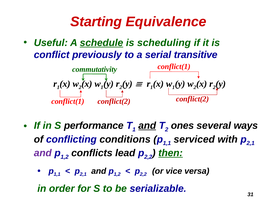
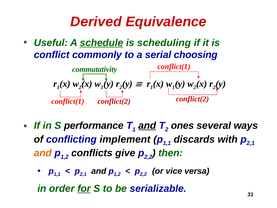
Starting: Starting -> Derived (96, 22)
previously: previously -> commonly (97, 55)
transitive: transitive -> choosing (196, 55)
conditions: conditions -> implement (125, 139)
serviced: serviced -> discards (194, 139)
and colour: purple -> orange (43, 153)
lead: lead -> give (125, 153)
then underline: present -> none (171, 153)
for underline: none -> present (84, 188)
